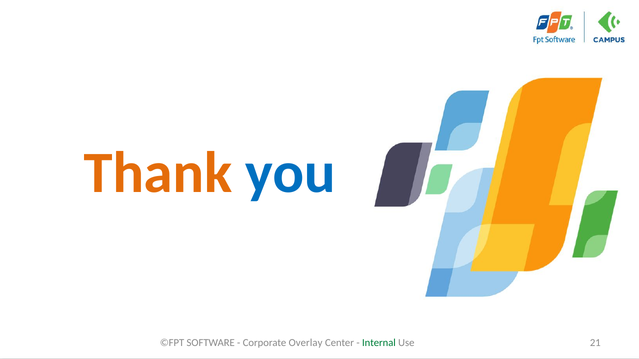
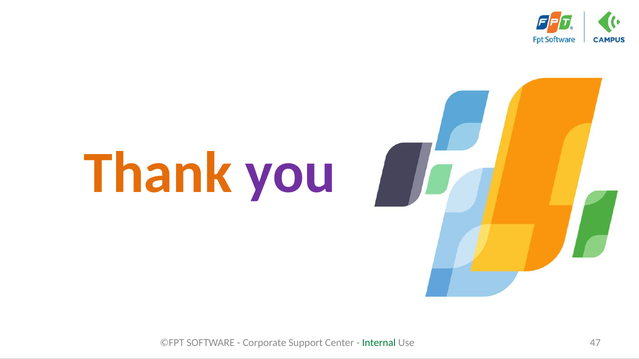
you colour: blue -> purple (291, 173)
Overlay: Overlay -> Support (306, 343)
21: 21 -> 47 (595, 343)
